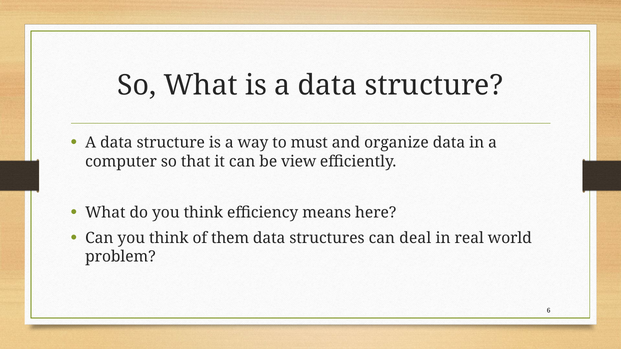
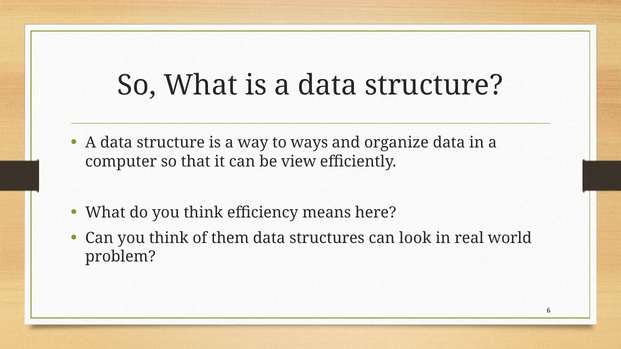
must: must -> ways (309, 143)
deal: deal -> look (415, 238)
